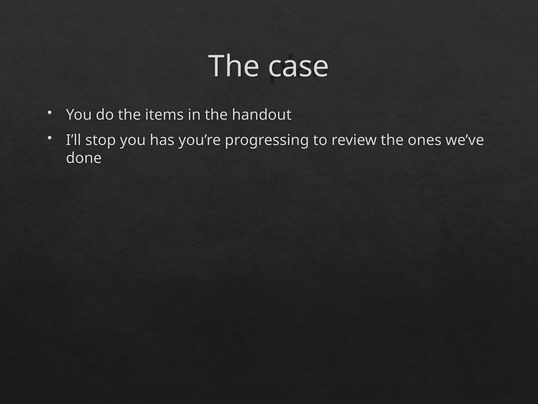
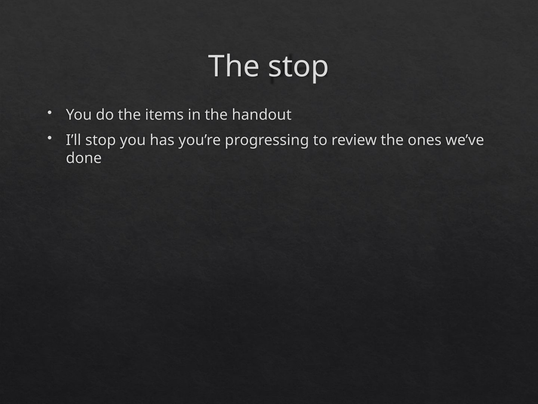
The case: case -> stop (299, 66)
